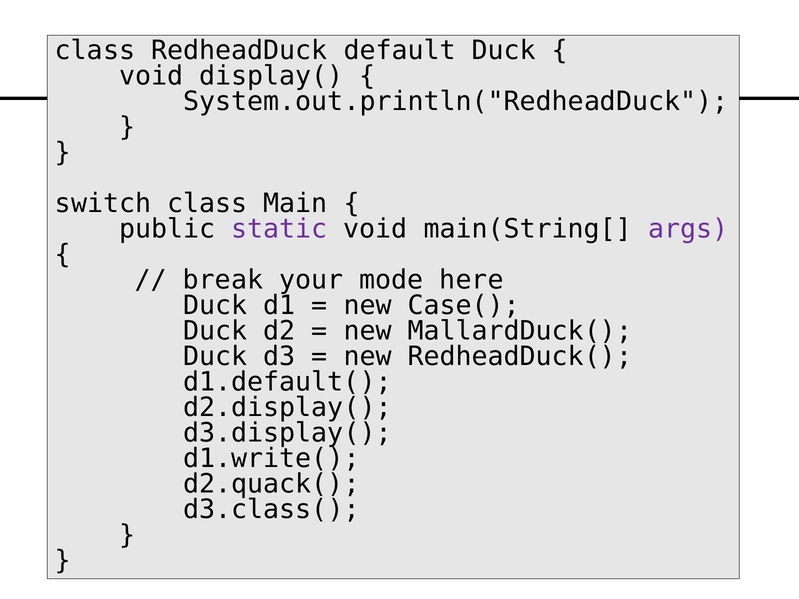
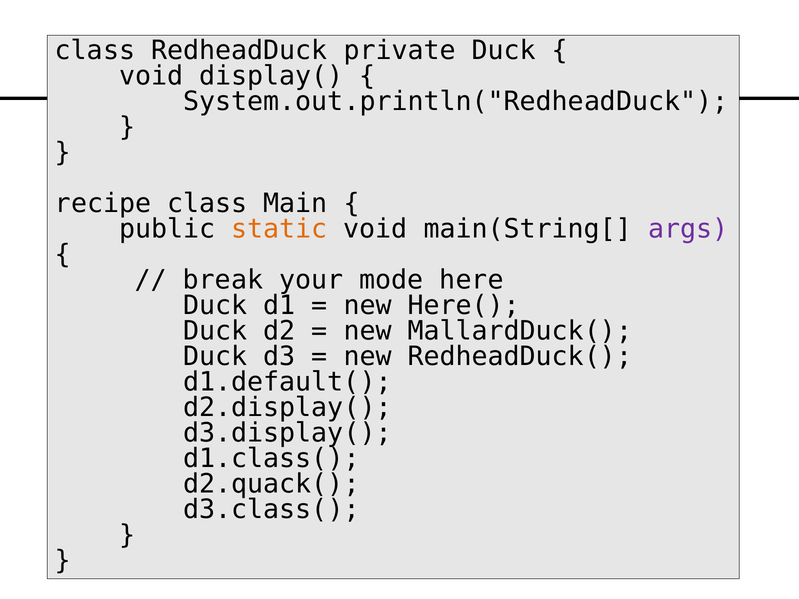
default: default -> private (400, 51)
switch: switch -> recipe (103, 204)
static colour: purple -> orange (279, 229)
Case(: Case( -> Here( (464, 306)
d1.write(: d1.write( -> d1.class( (271, 459)
